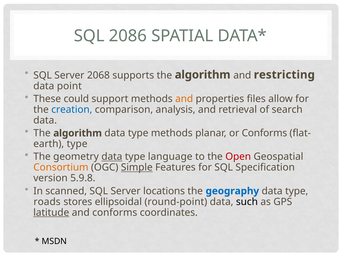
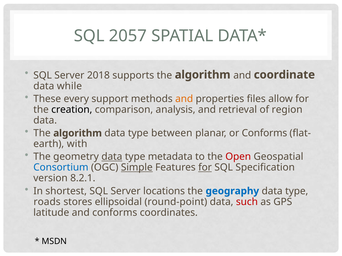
2086: 2086 -> 2057 (128, 36)
2068: 2068 -> 2018 (98, 75)
restricting: restricting -> coordinate (284, 75)
point: point -> while (69, 86)
could: could -> every (76, 99)
creation colour: blue -> black (72, 110)
search: search -> region (287, 110)
type methods: methods -> between (172, 133)
type: type -> with (77, 144)
language: language -> metadata (170, 157)
Consortium colour: orange -> blue (61, 168)
for underline: none -> present (205, 168)
5.9.8: 5.9.8 -> 8.2.1 (83, 179)
scanned: scanned -> shortest (66, 191)
such colour: black -> red (247, 202)
latitude underline: present -> none (51, 213)
